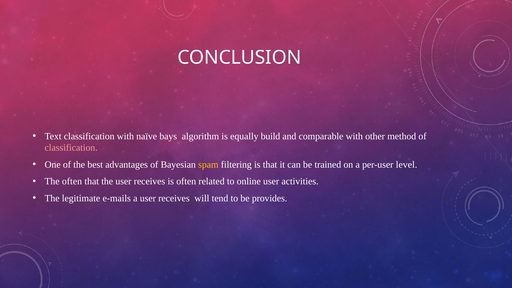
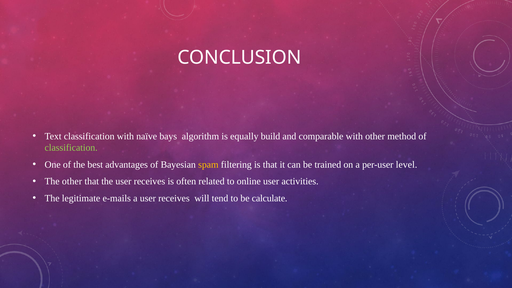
classification colour: pink -> light green (71, 148)
The often: often -> other (72, 181)
provides: provides -> calculate (270, 198)
